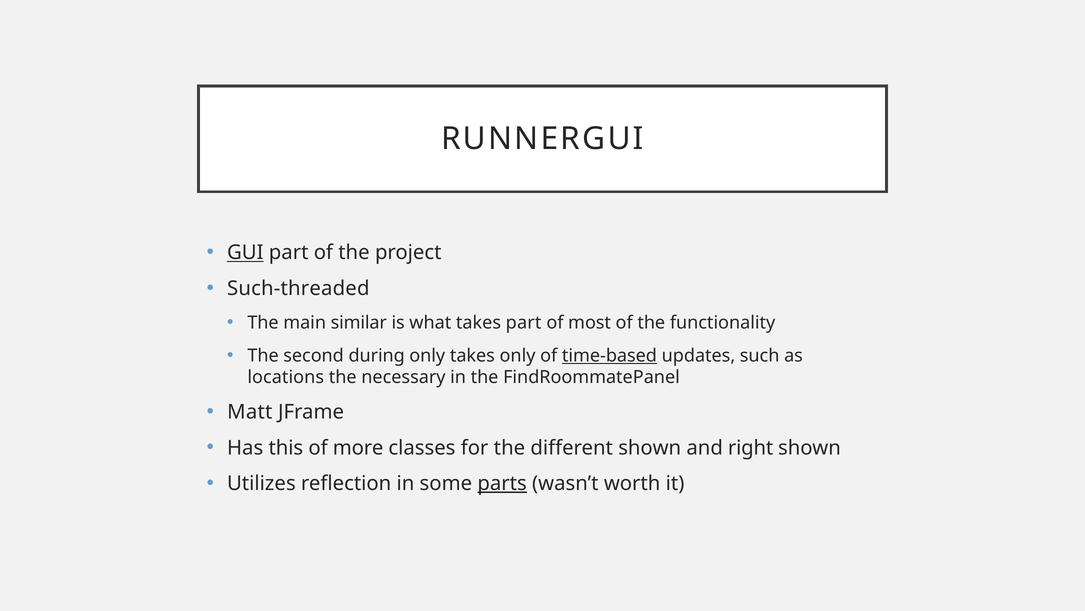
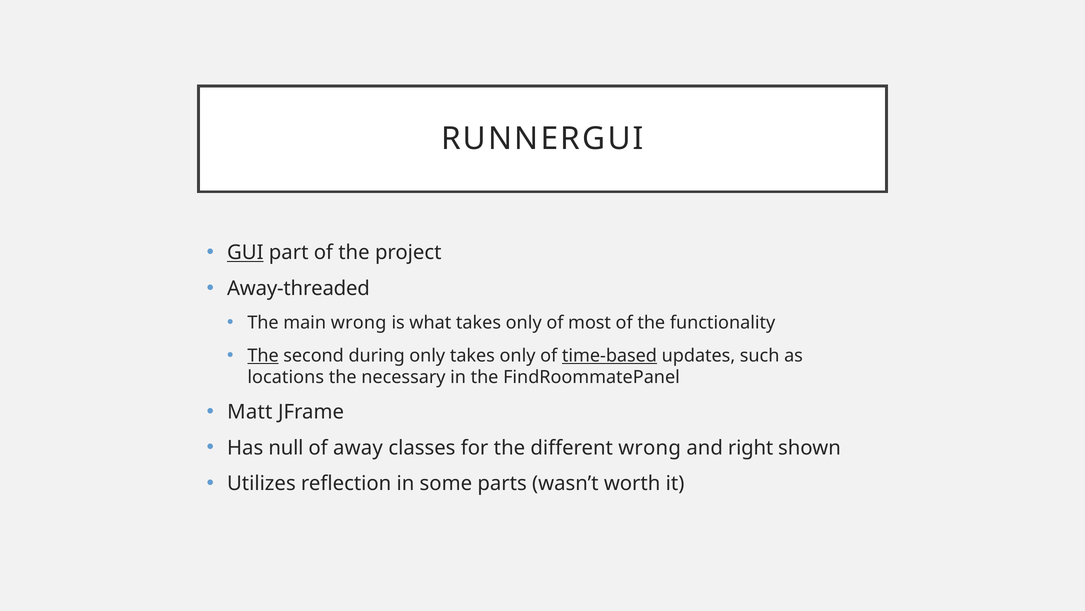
Such-threaded: Such-threaded -> Away-threaded (298, 288)
main similar: similar -> wrong (359, 322)
what takes part: part -> only (524, 322)
The underline: none -> present (263, 355)
this: this -> null (286, 447)
more: more -> away (358, 447)
different shown: shown -> wrong (650, 447)
parts underline: present -> none (502, 483)
